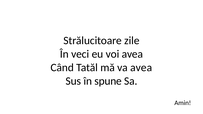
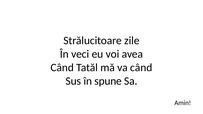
va avea: avea -> când (141, 68)
